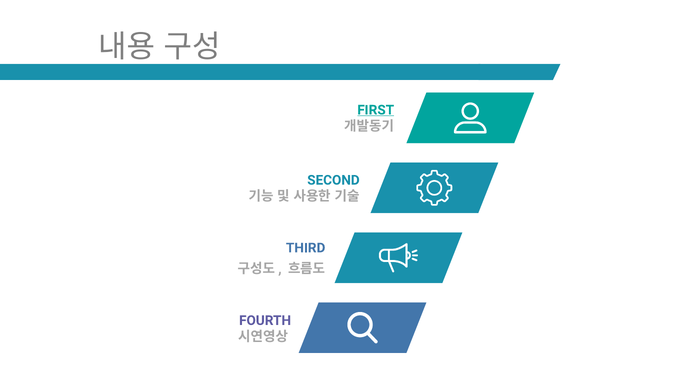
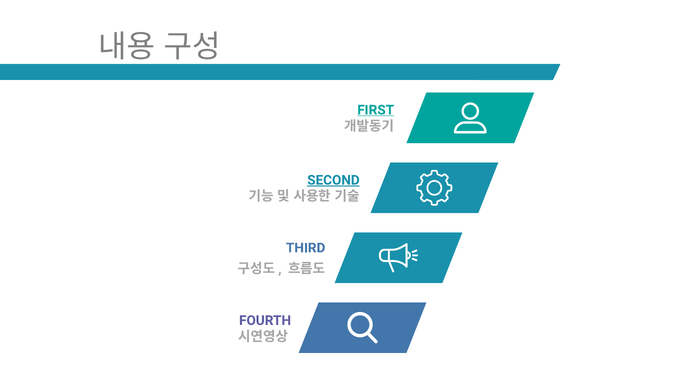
SECOND underline: none -> present (333, 180)
